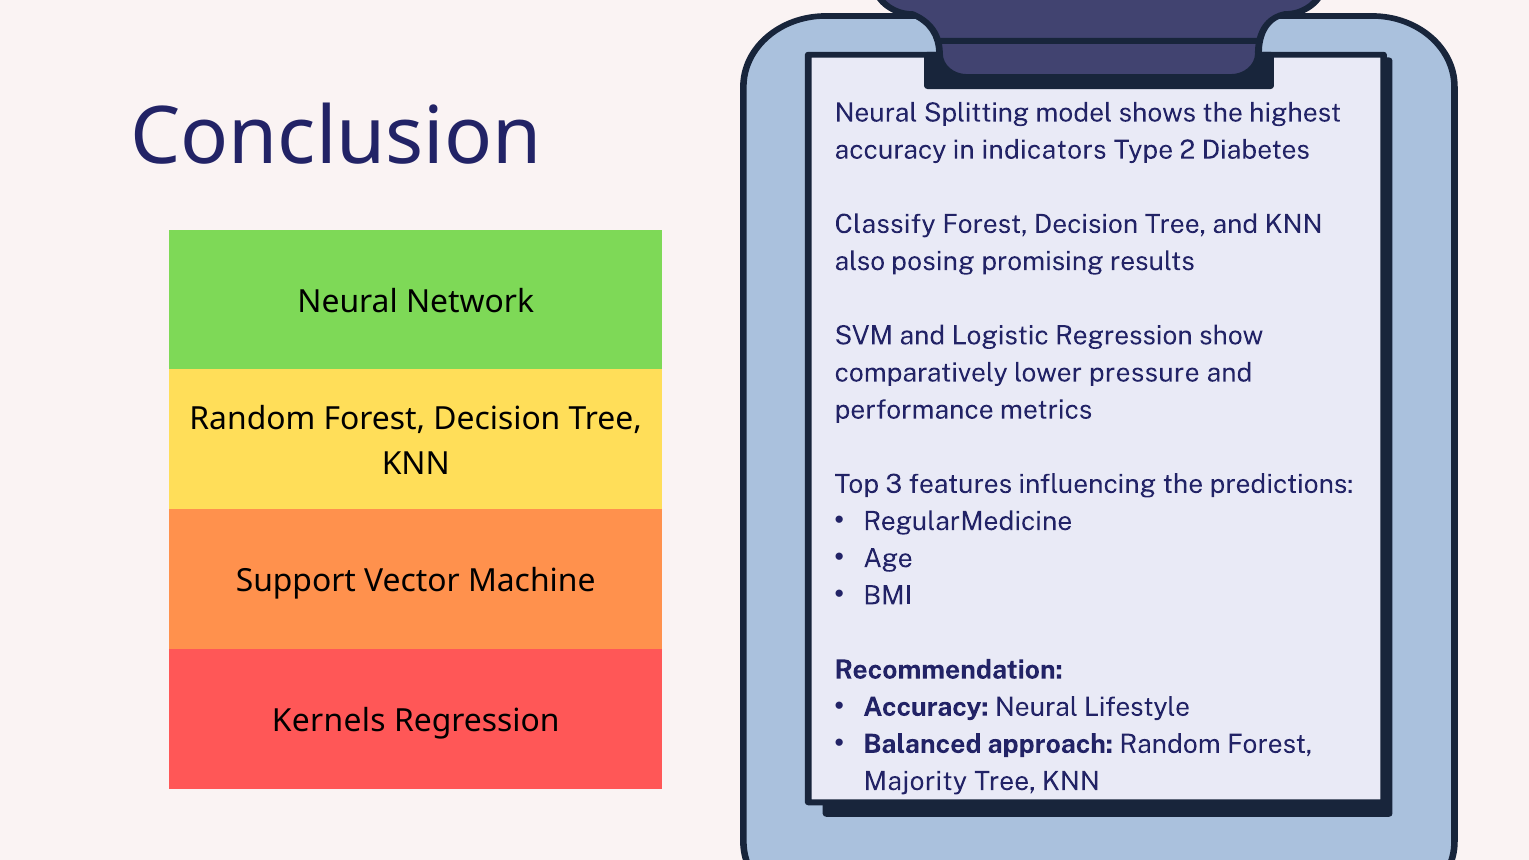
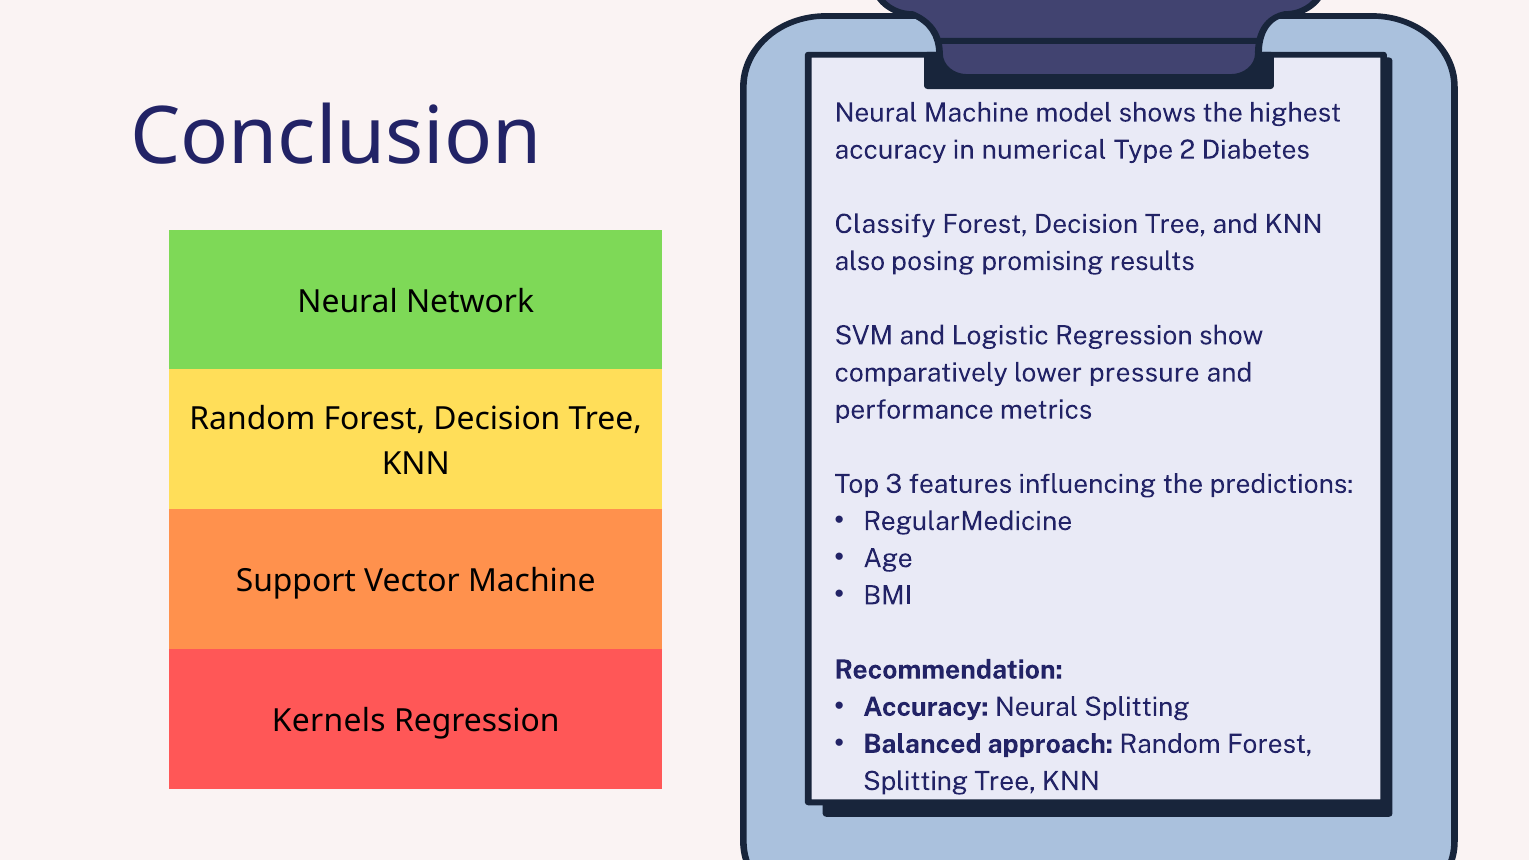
Neural Splitting: Splitting -> Machine (976, 113)
indicators: indicators -> numerical (1044, 150)
Neural Lifestyle: Lifestyle -> Splitting (1137, 707)
Majority: Majority -> Splitting (916, 781)
